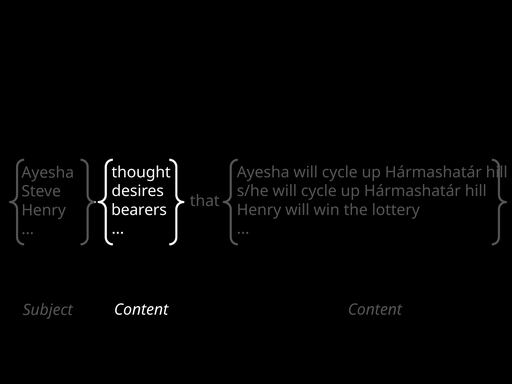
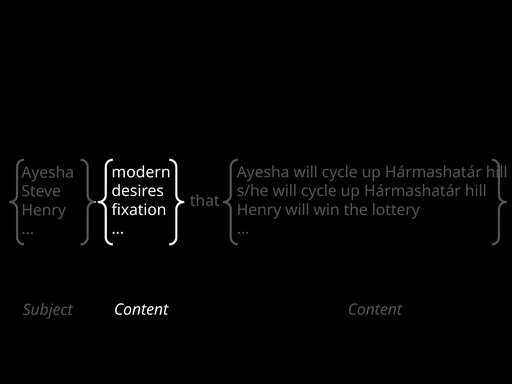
thought: thought -> modern (141, 172)
bearers: bearers -> fixation (139, 210)
